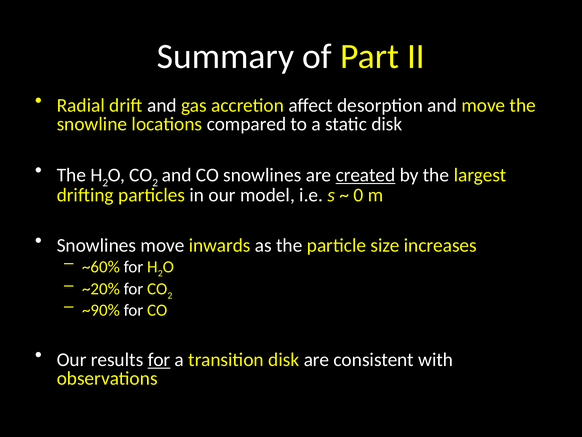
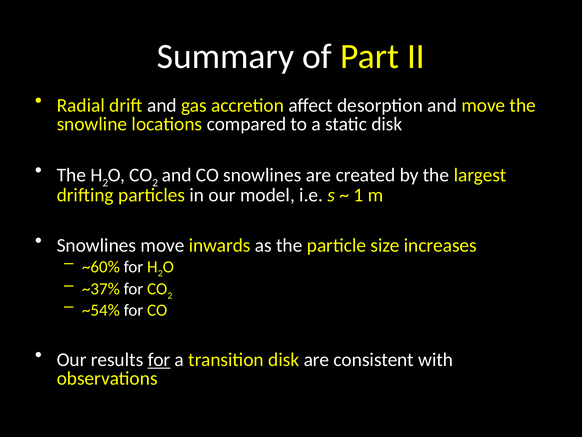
created underline: present -> none (366, 175)
0: 0 -> 1 (358, 195)
~20%: ~20% -> ~37% (101, 289)
~90%: ~90% -> ~54% (101, 310)
